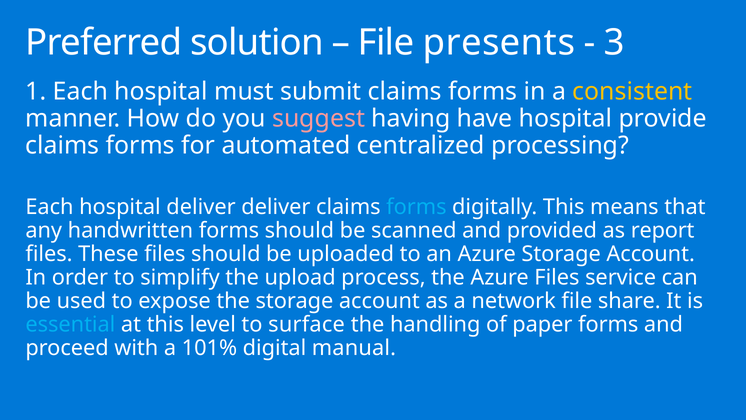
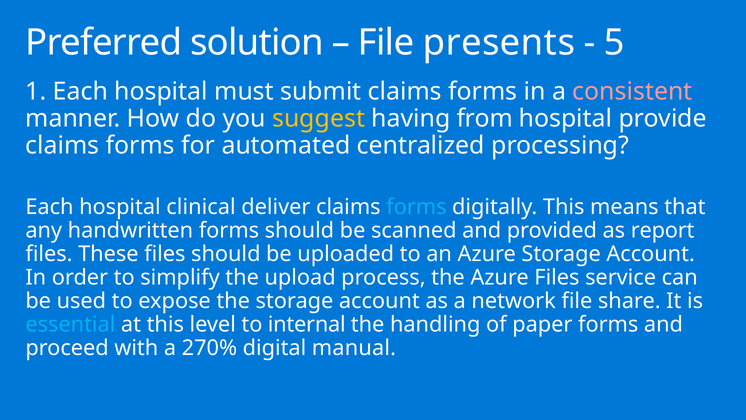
3: 3 -> 5 (614, 43)
consistent colour: yellow -> pink (632, 92)
suggest colour: pink -> yellow (319, 119)
have: have -> from (485, 119)
hospital deliver: deliver -> clinical (201, 207)
surface: surface -> internal (307, 324)
101%: 101% -> 270% (209, 348)
